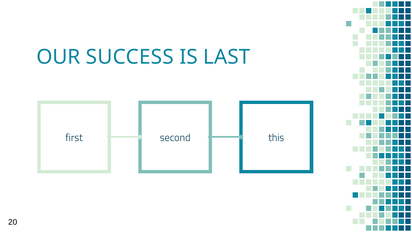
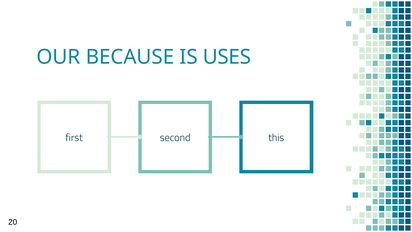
SUCCESS: SUCCESS -> BECAUSE (130, 57)
LAST: LAST -> USES (227, 57)
